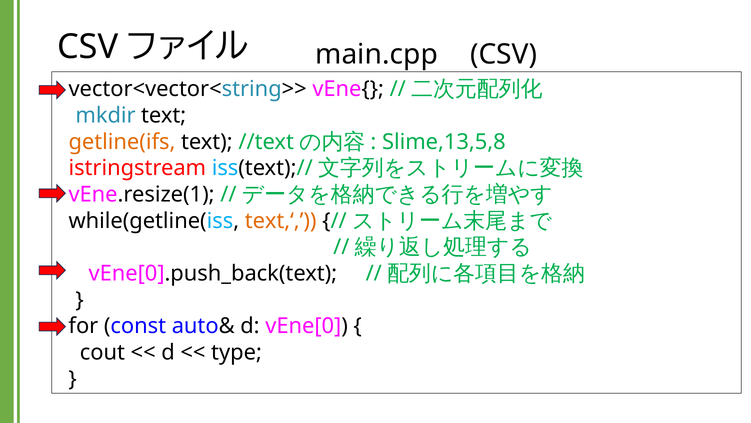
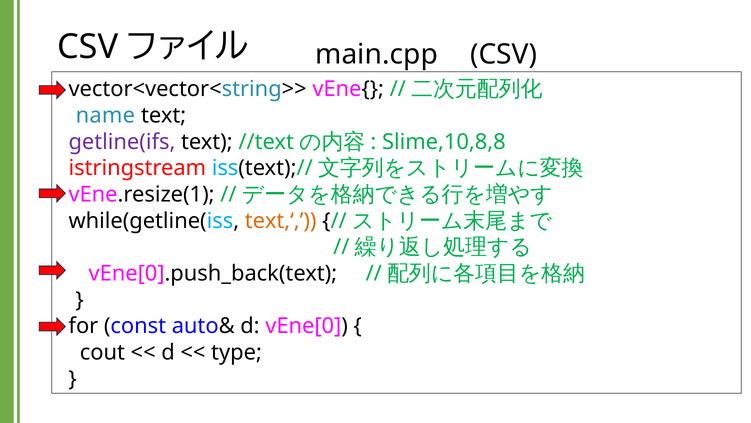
mkdir: mkdir -> name (105, 115)
getline(ifs colour: orange -> purple (122, 142)
Slime,13,5,8: Slime,13,5,8 -> Slime,10,8,8 (444, 142)
